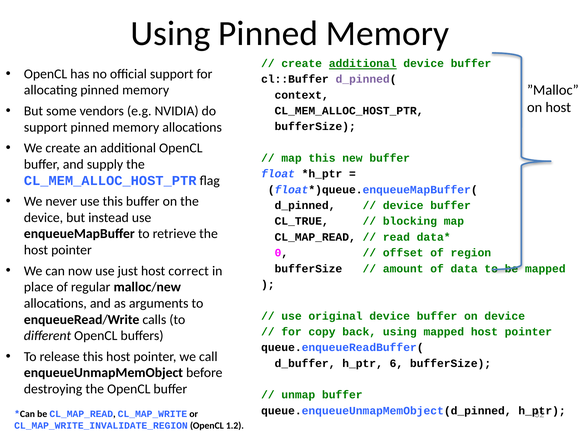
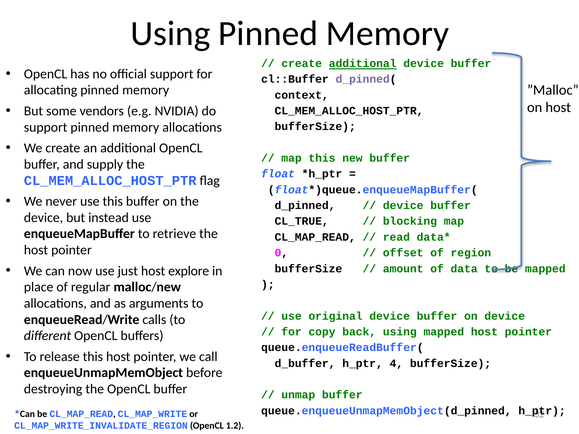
correct: correct -> explore (189, 271)
6: 6 -> 4 (396, 364)
